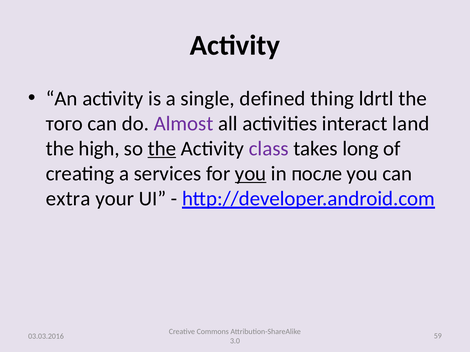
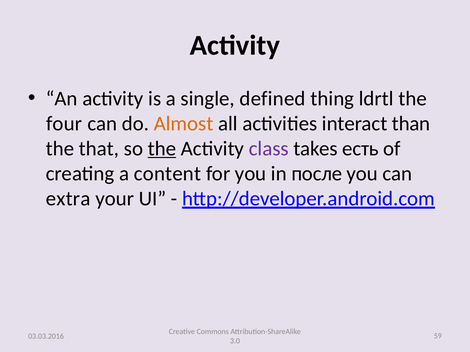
того: того -> four (64, 124)
Almost colour: purple -> orange (184, 124)
land: land -> than (411, 124)
high: high -> that (99, 149)
long: long -> есть (361, 149)
services: services -> content (167, 174)
you underline: present -> none (251, 174)
